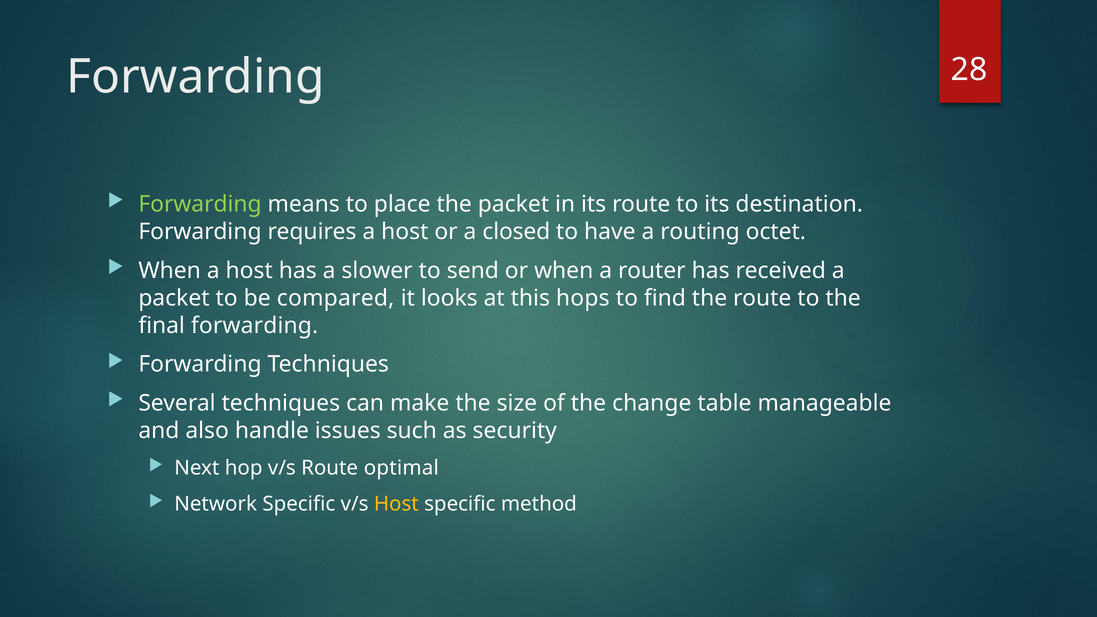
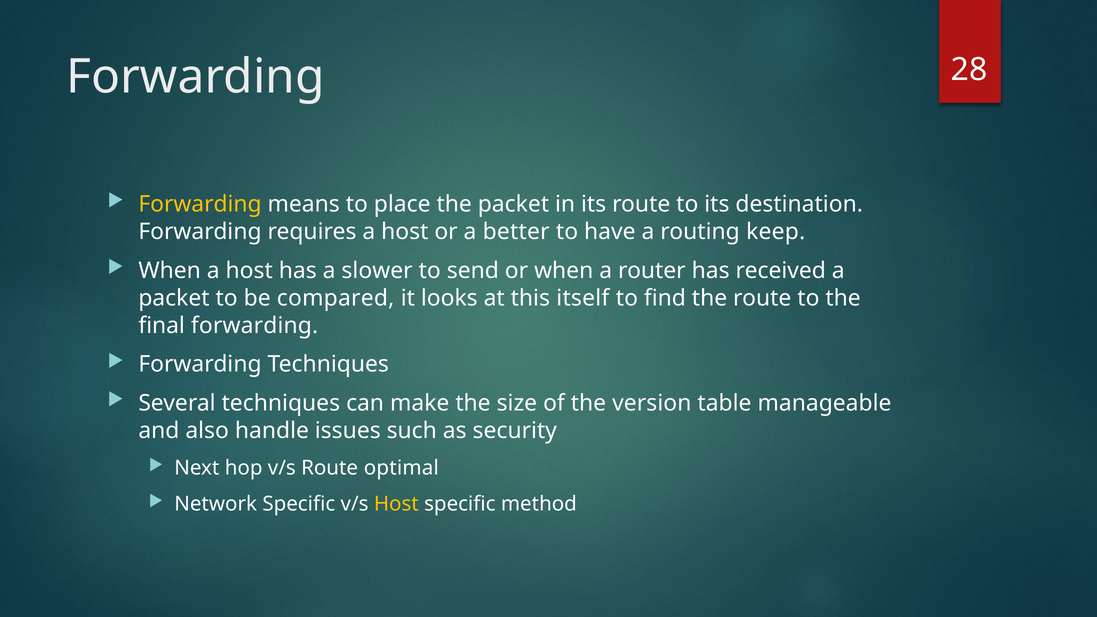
Forwarding colour: light green -> yellow (200, 204)
closed: closed -> better (516, 232)
octet: octet -> keep (776, 232)
hops: hops -> itself (583, 298)
change: change -> version (652, 403)
